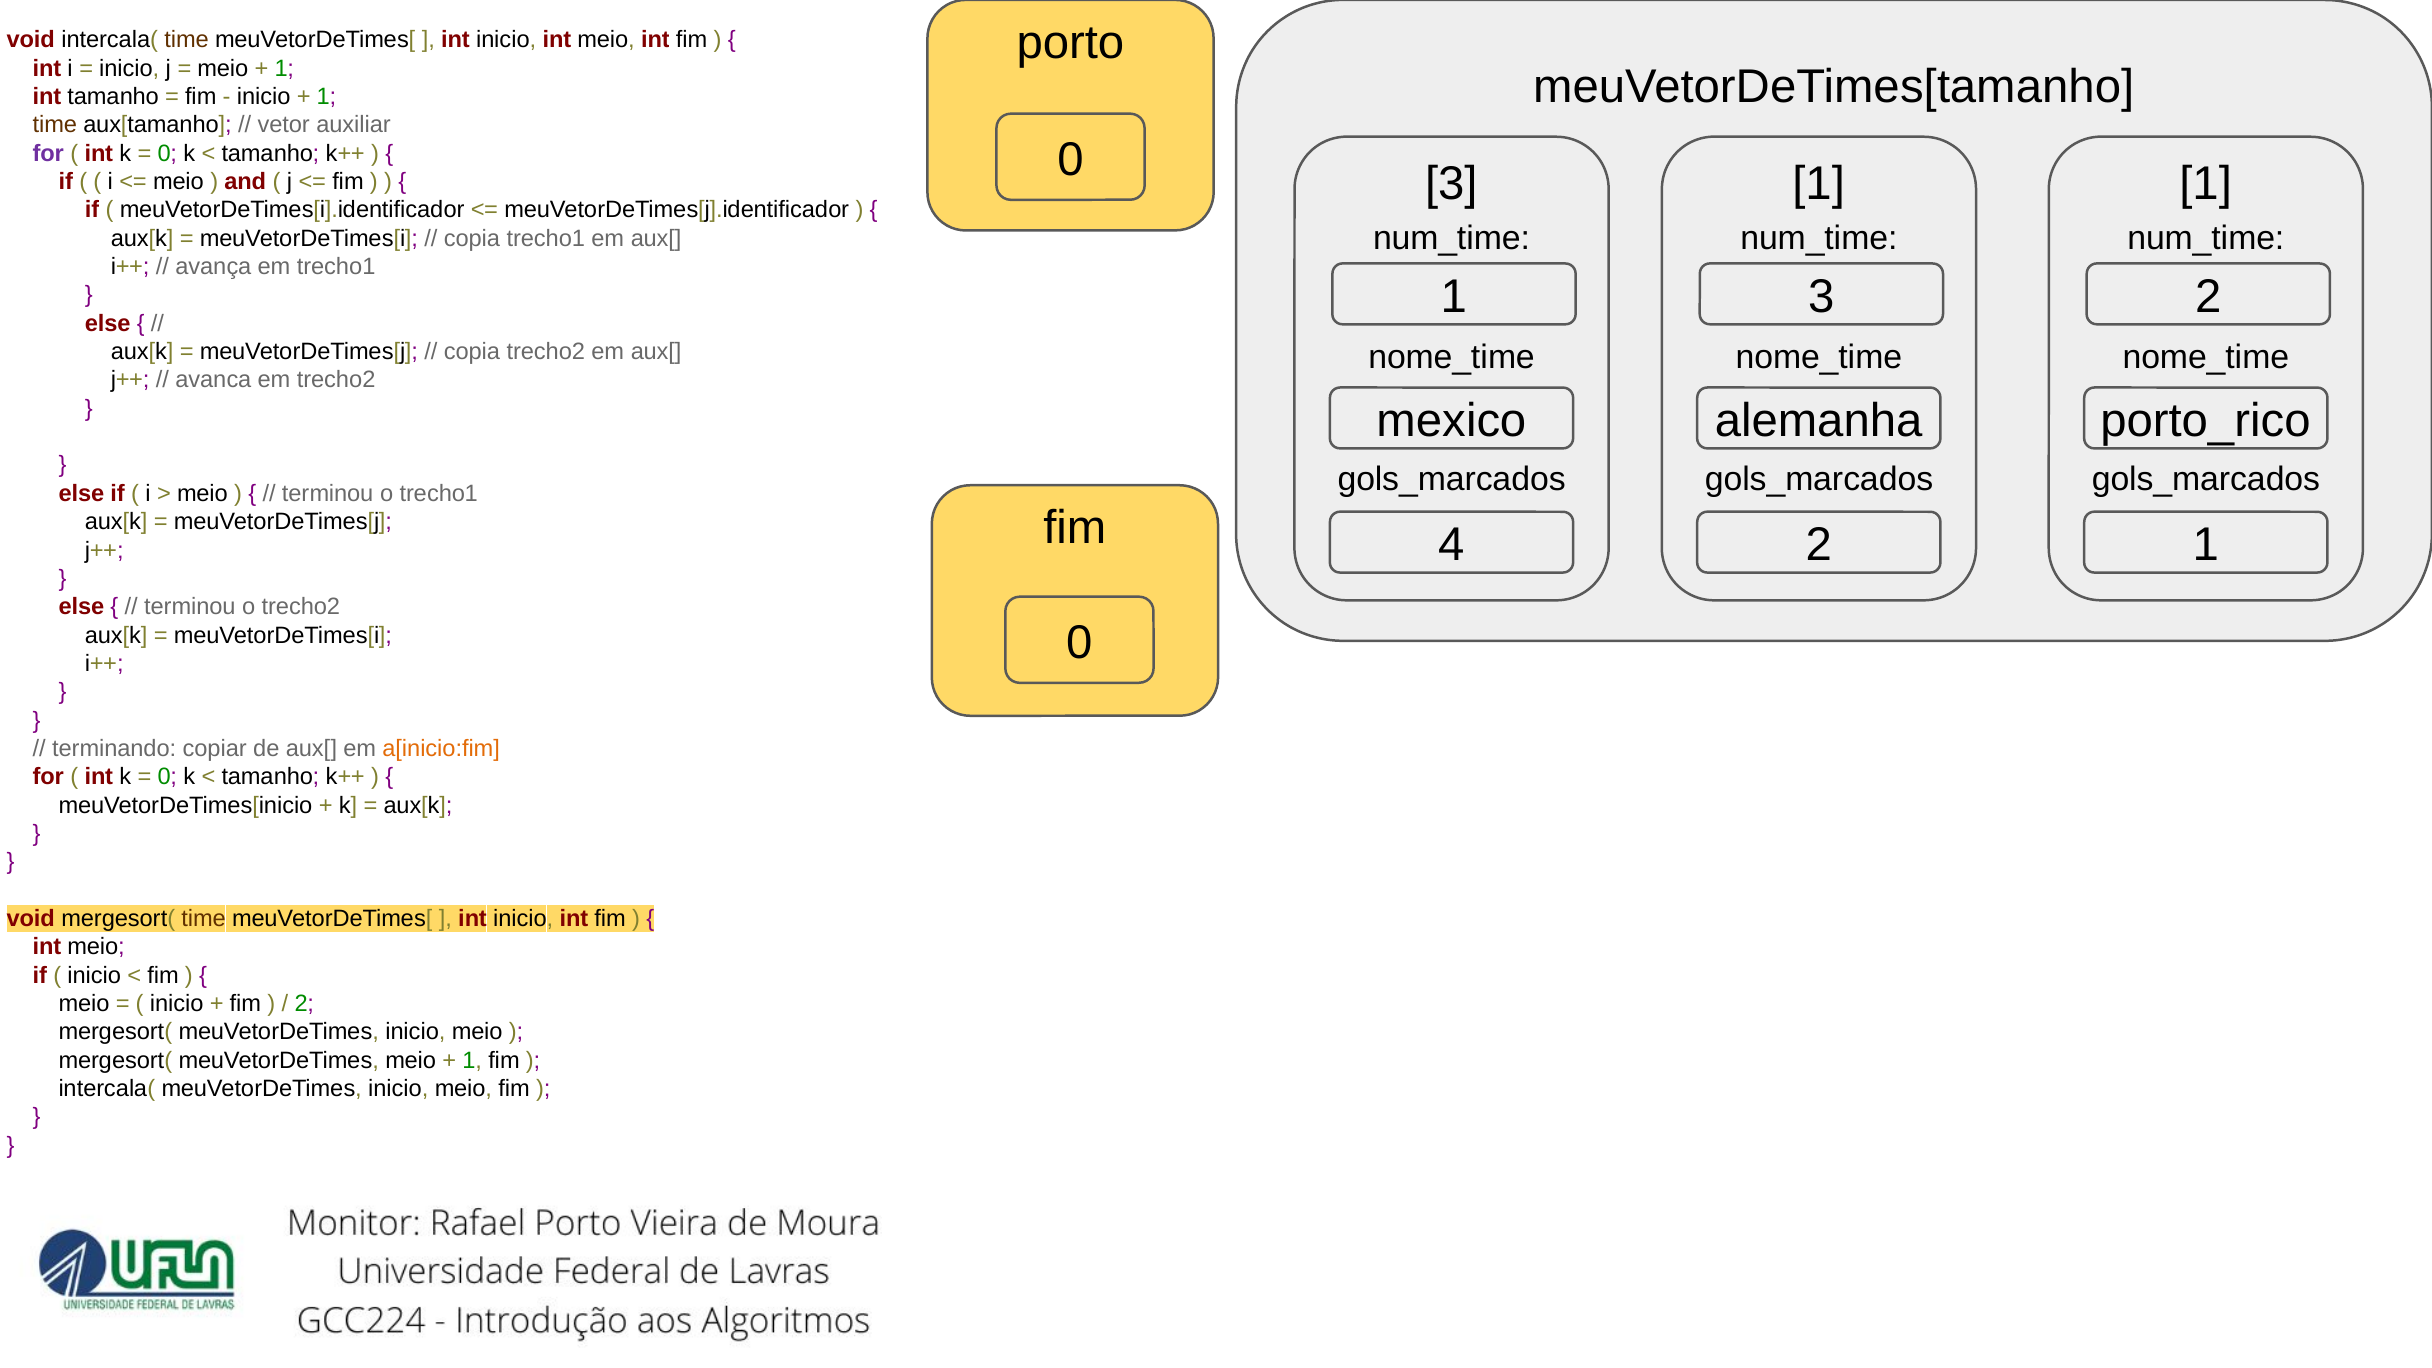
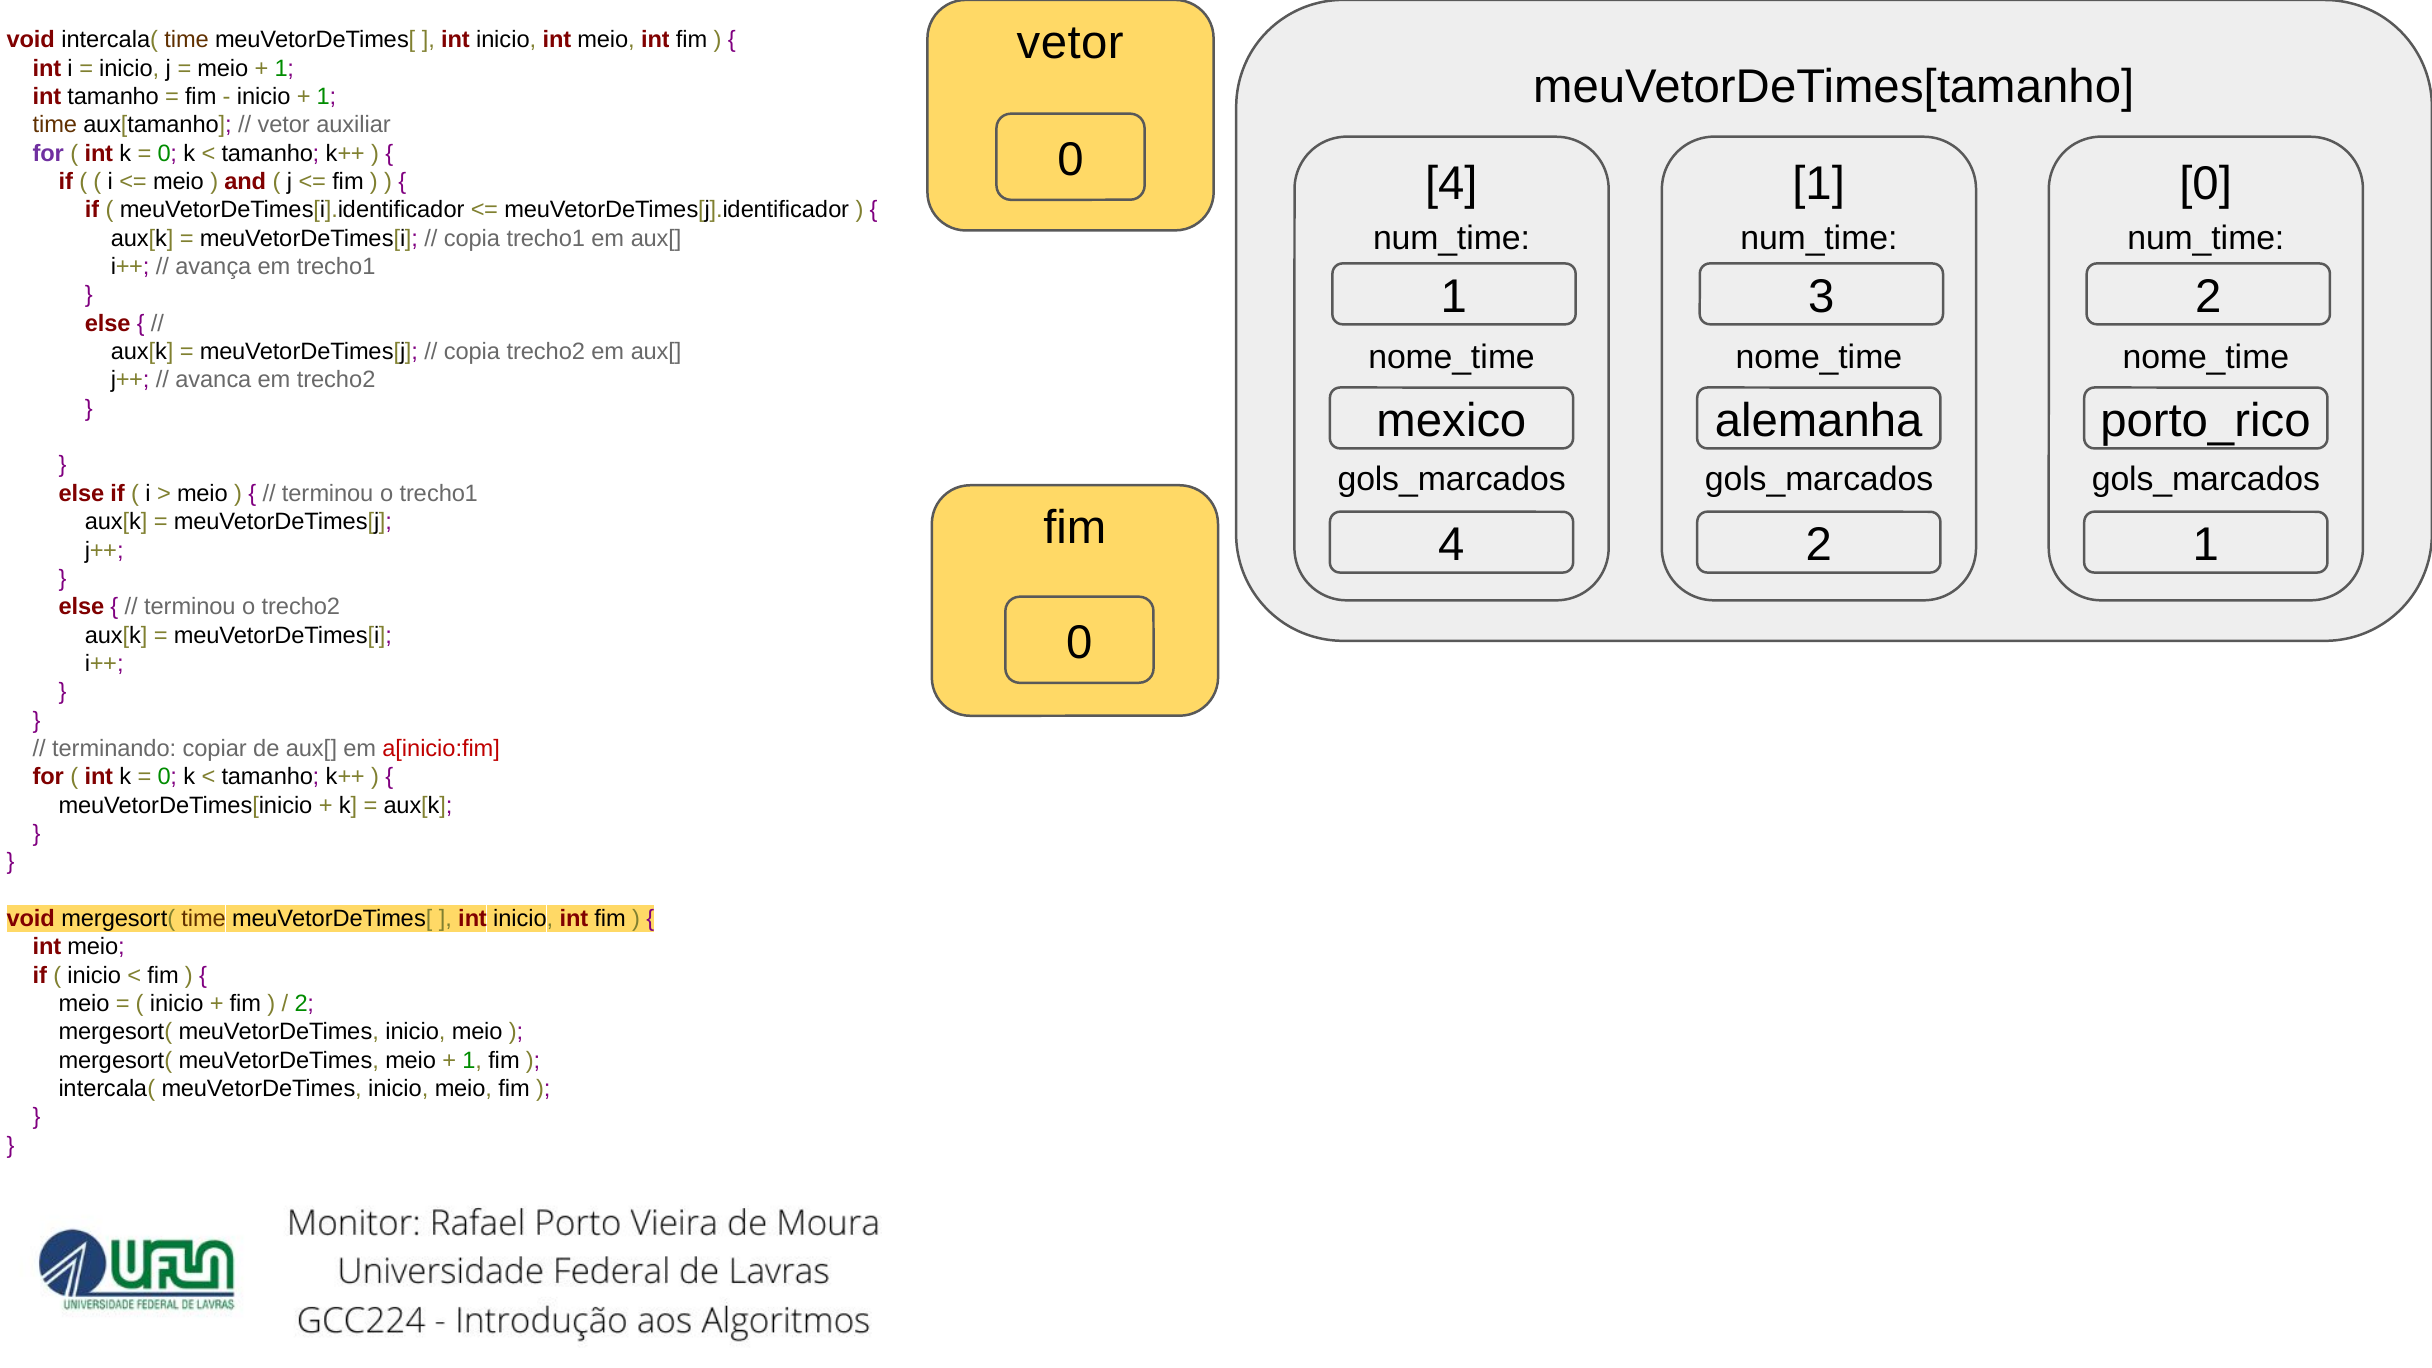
porto: porto -> vetor (1070, 43)
3: 3 -> 4 (1451, 183)
1: 1 -> 0 (2206, 183)
a[inicio:fim colour: orange -> red (441, 749)
